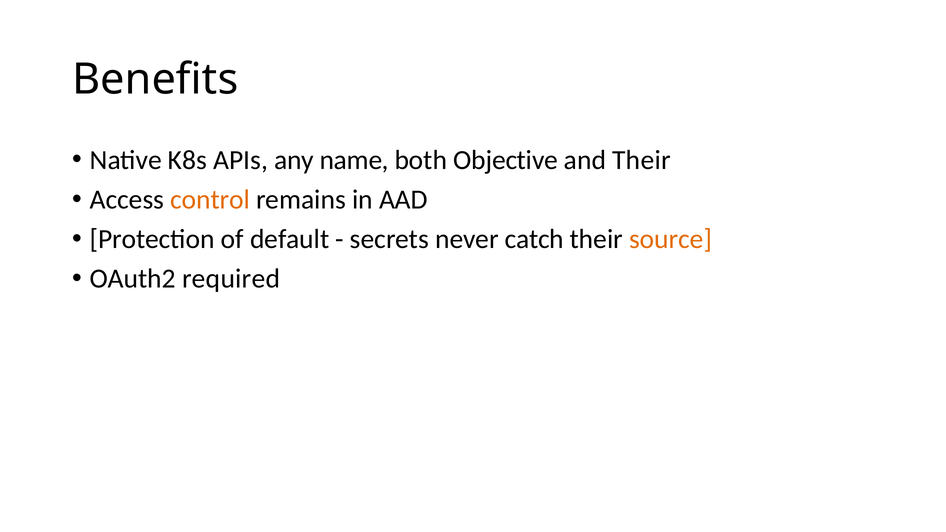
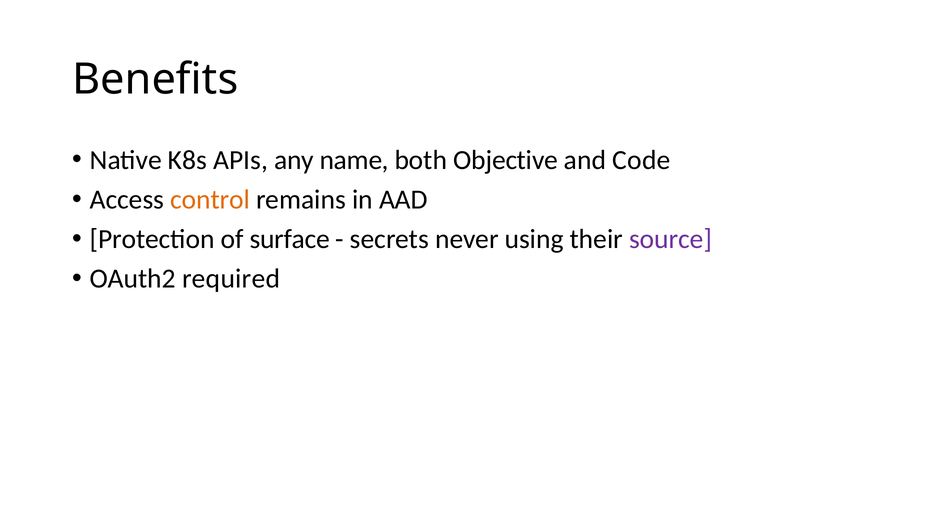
and Their: Their -> Code (642, 160)
default: default -> surface (290, 239)
catch: catch -> using (534, 239)
source colour: orange -> purple (671, 239)
